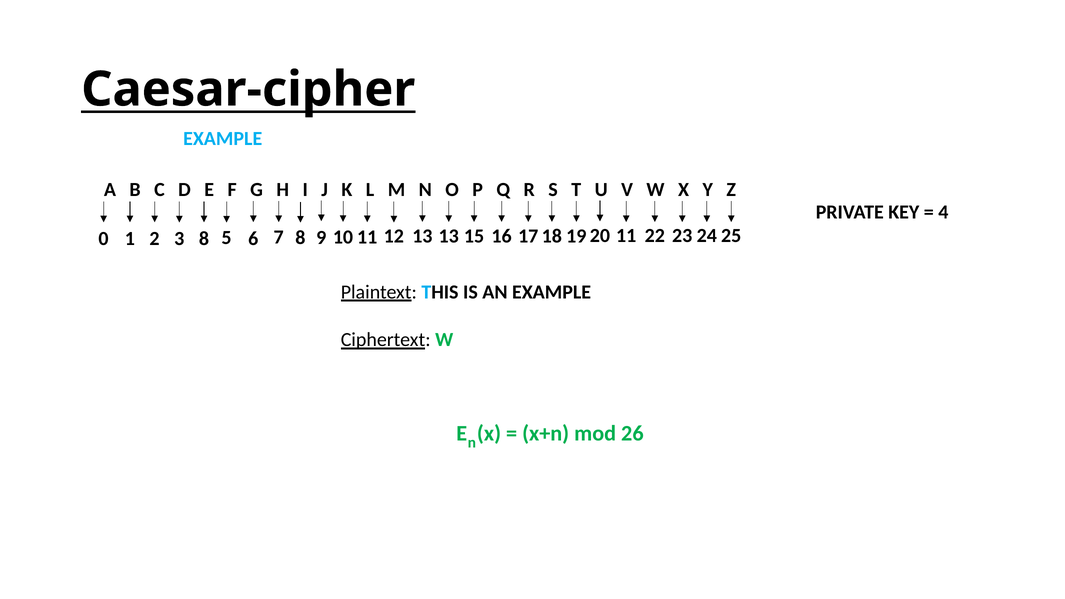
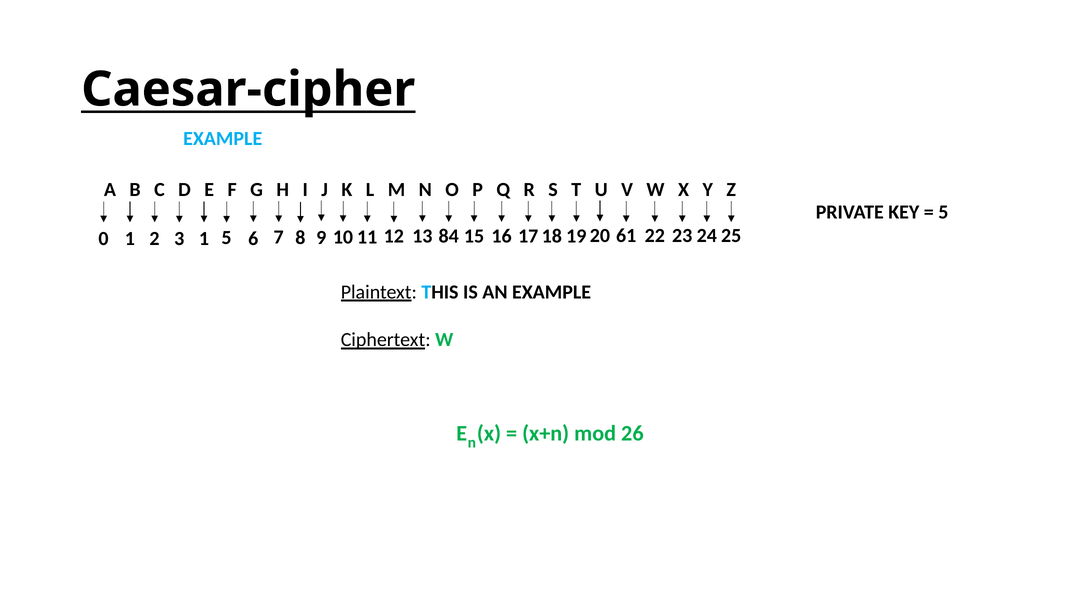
4: 4 -> 5 (943, 212)
3 8: 8 -> 1 (204, 239)
13 13: 13 -> 84 (449, 236)
11: 11 -> 61 (626, 236)
